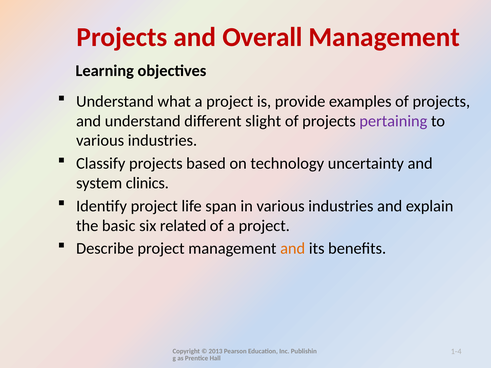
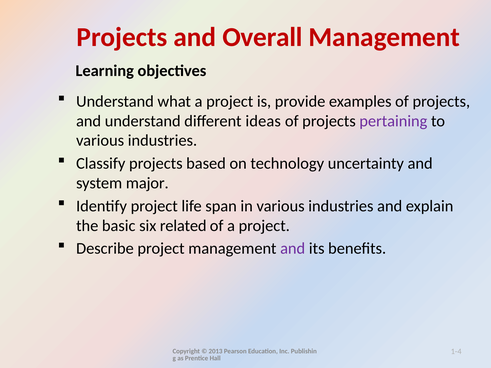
slight: slight -> ideas (263, 121)
clinics: clinics -> major (147, 183)
and colour: orange -> purple (293, 249)
